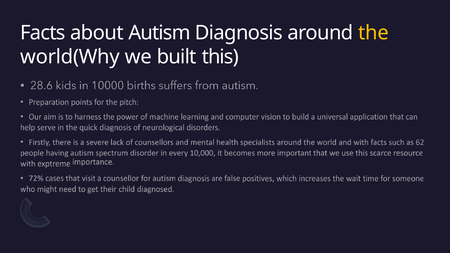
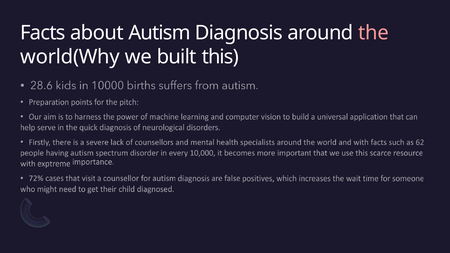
the colour: yellow -> pink (374, 33)
